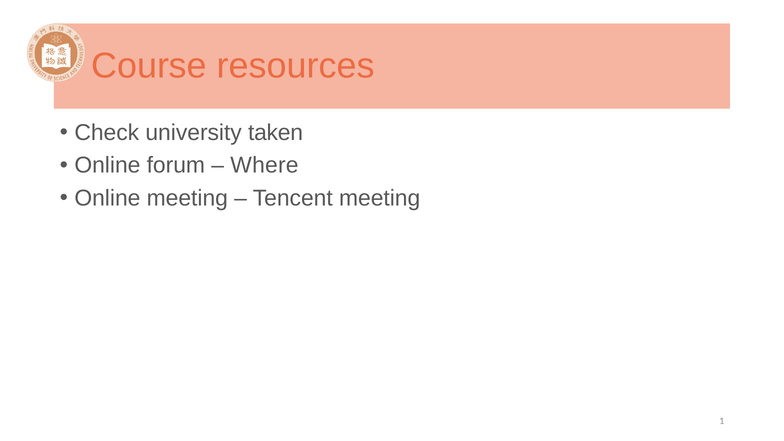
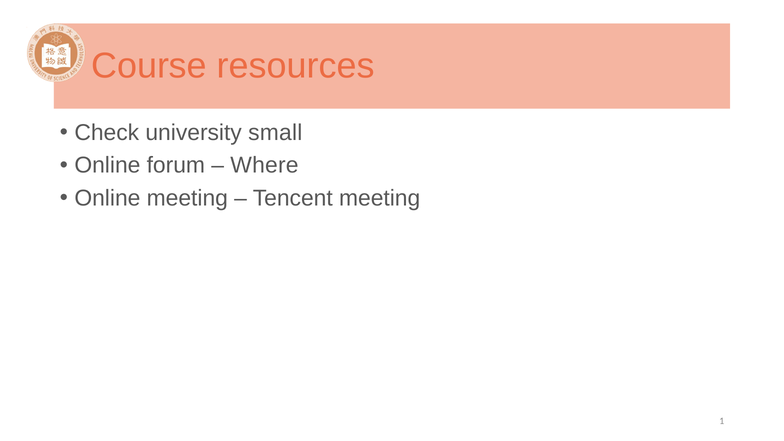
taken: taken -> small (275, 133)
